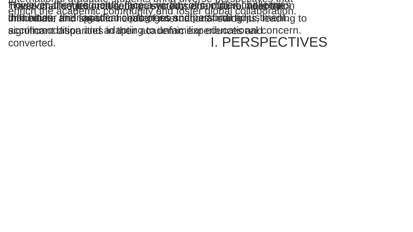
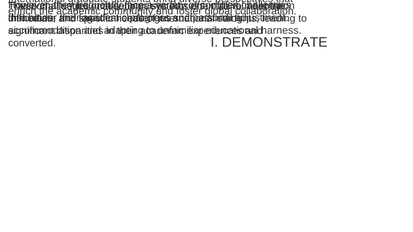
concern: concern -> harness (281, 30)
I PERSPECTIVES: PERSPECTIVES -> DEMONSTRATE (275, 42)
